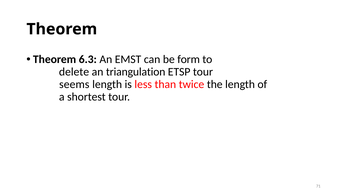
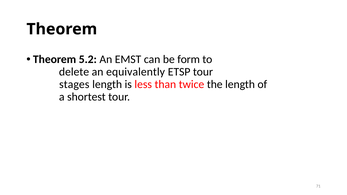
6.3: 6.3 -> 5.2 (88, 59)
triangulation: triangulation -> equivalently (136, 72)
seems: seems -> stages (74, 84)
